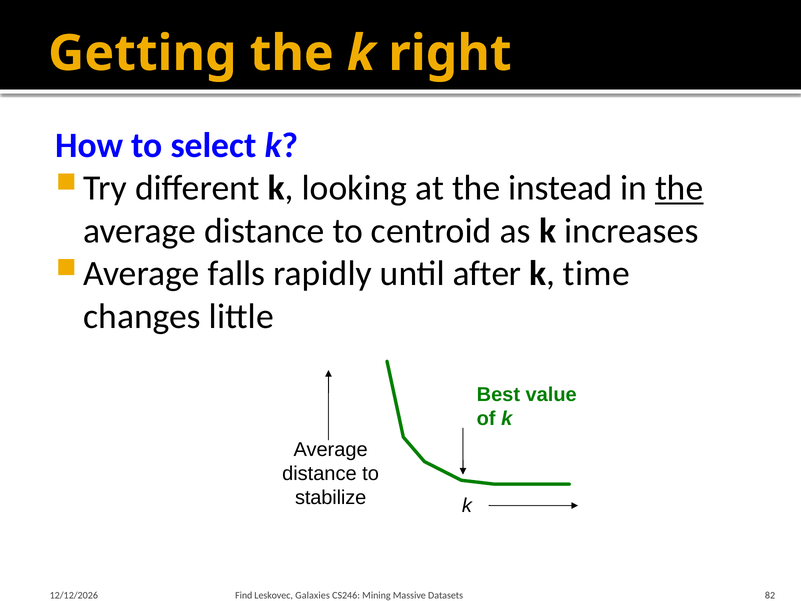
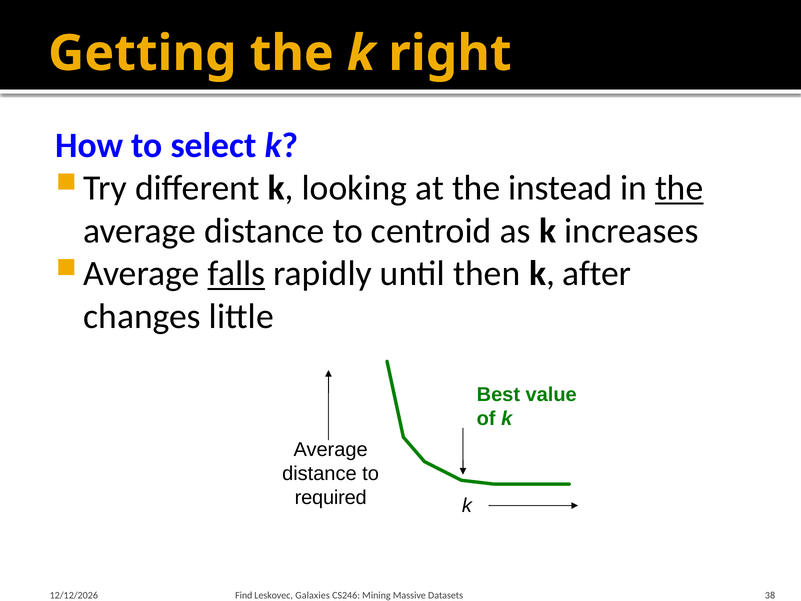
falls underline: none -> present (236, 274)
after: after -> then (487, 274)
time: time -> after (597, 274)
stabilize: stabilize -> required (331, 497)
82: 82 -> 38 (770, 595)
